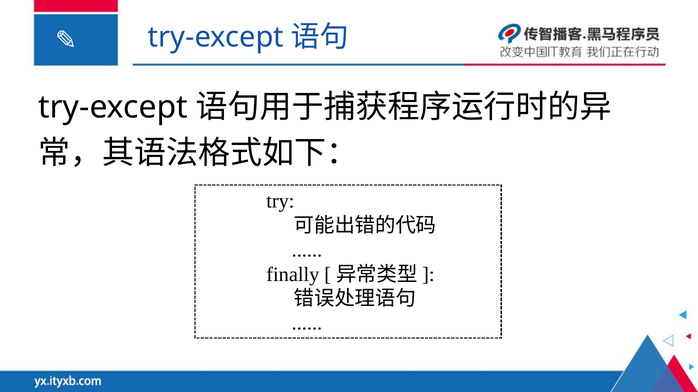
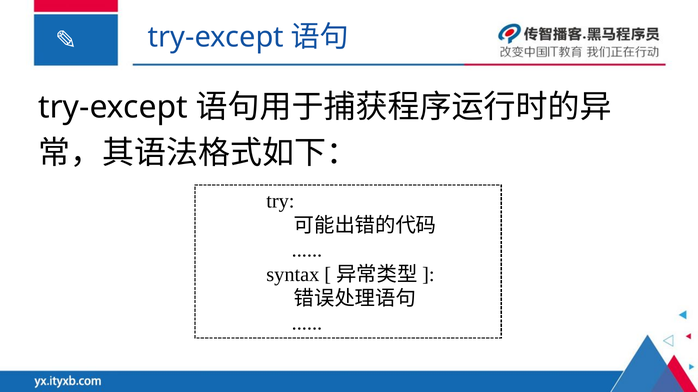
finally: finally -> syntax (293, 275)
